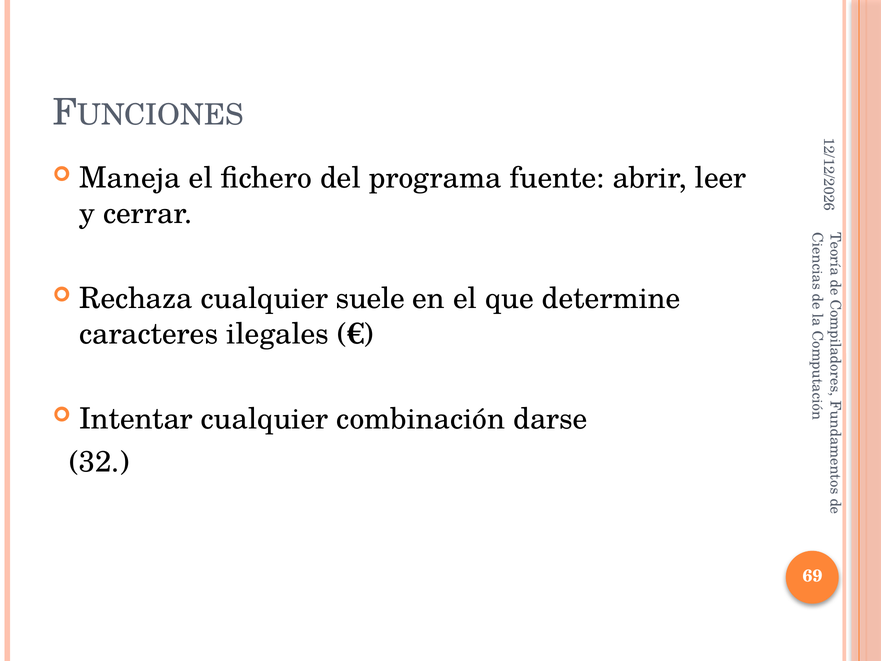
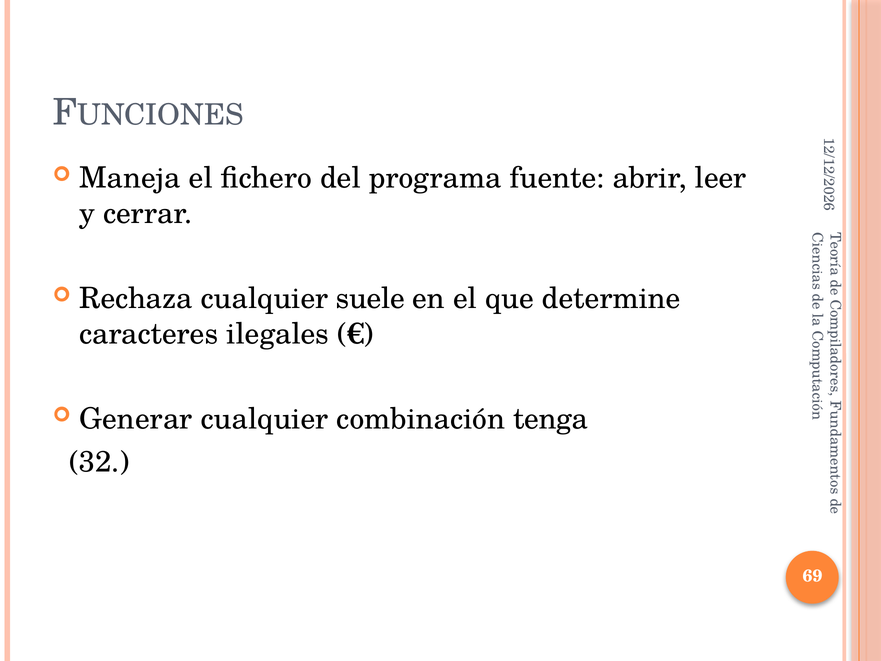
Intentar: Intentar -> Generar (136, 419)
darse: darse -> tenga (551, 419)
